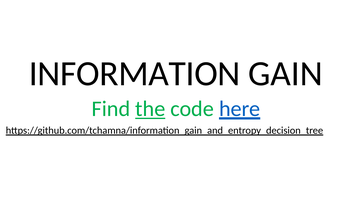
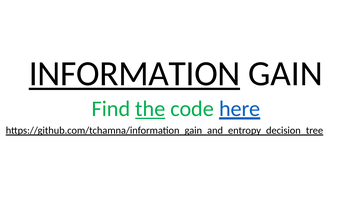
INFORMATION underline: none -> present (135, 73)
